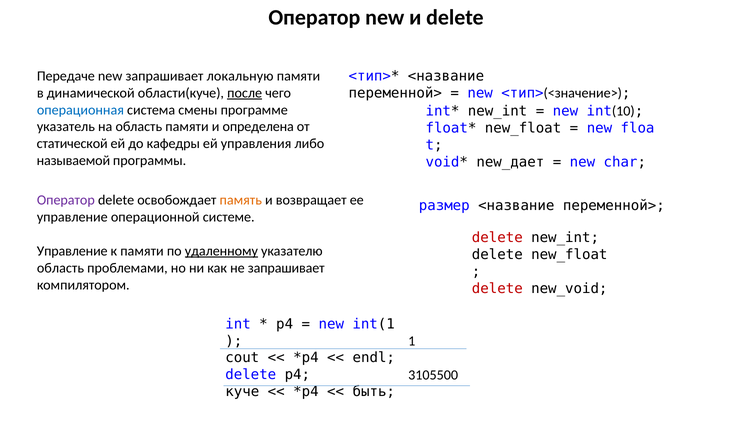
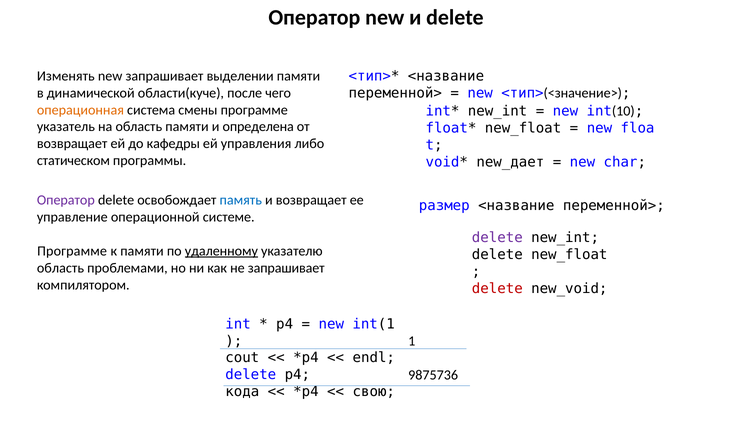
Передаче: Передаче -> Изменять (66, 76)
локальную: локальную -> выделении (240, 76)
после underline: present -> none (245, 93)
операционная colour: blue -> orange (80, 110)
статической: статической -> возвращает (72, 144)
называемой: называемой -> статическом (73, 161)
память colour: orange -> blue (241, 200)
delete colour: red -> purple (497, 238)
Управление: Управление -> Программе (72, 251)
3105500: 3105500 -> 9875736 (433, 375)
куче: куче -> кода (242, 392)
быть: быть -> свою (374, 392)
